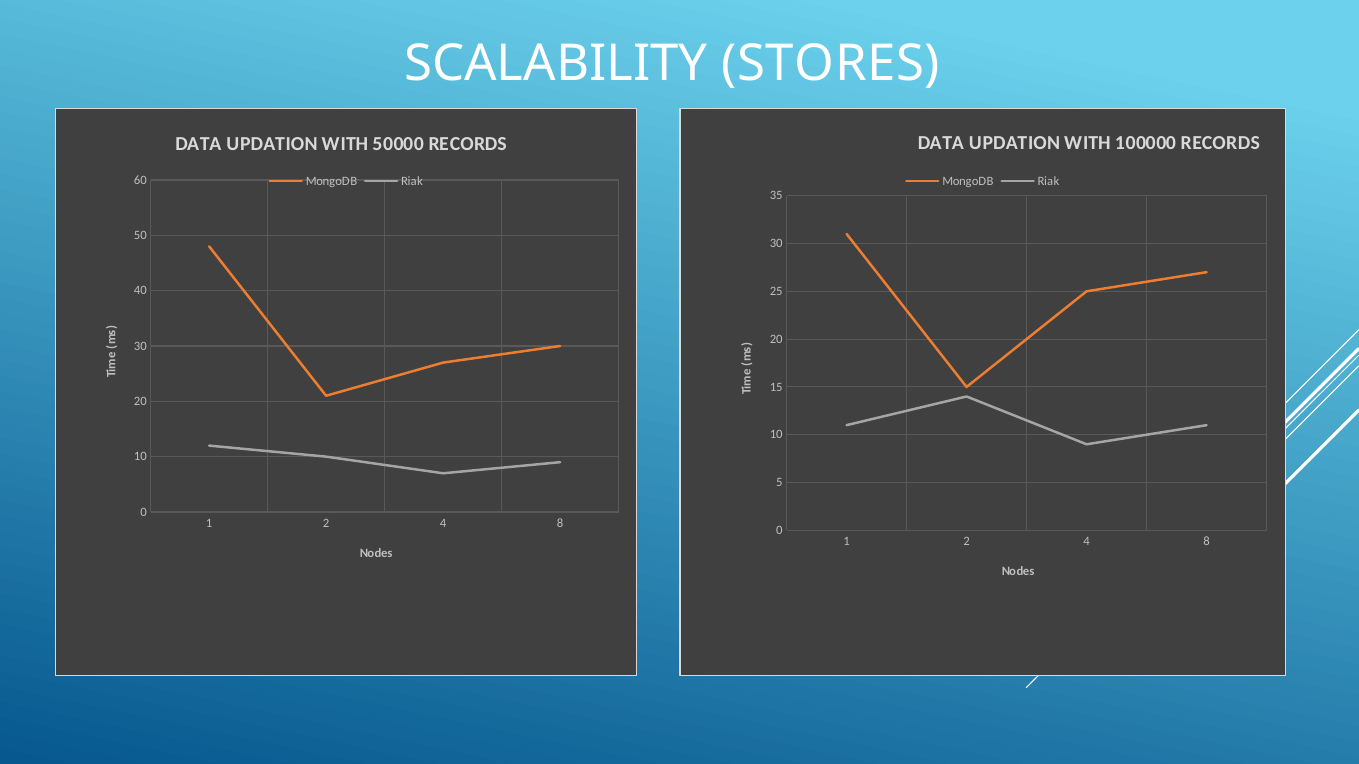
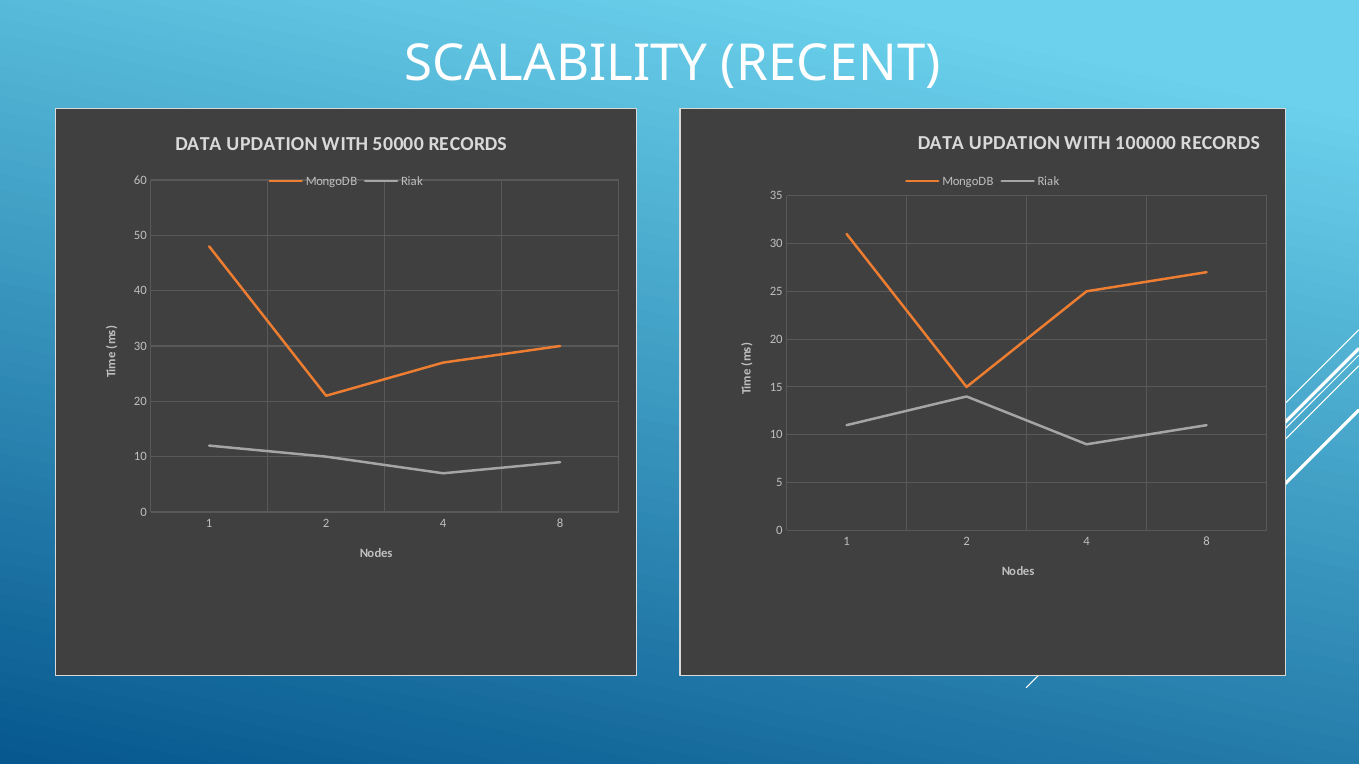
STORES: STORES -> RECENT (831, 64)
